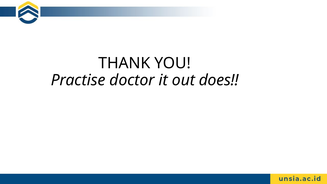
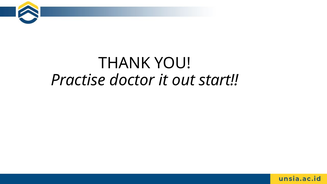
does: does -> start (219, 80)
